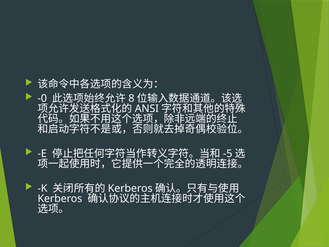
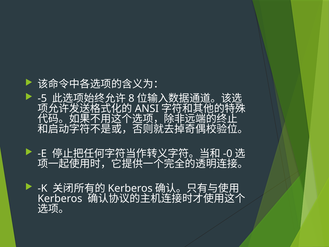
-0: -0 -> -5 (42, 98)
-5: -5 -> -0 (228, 154)
